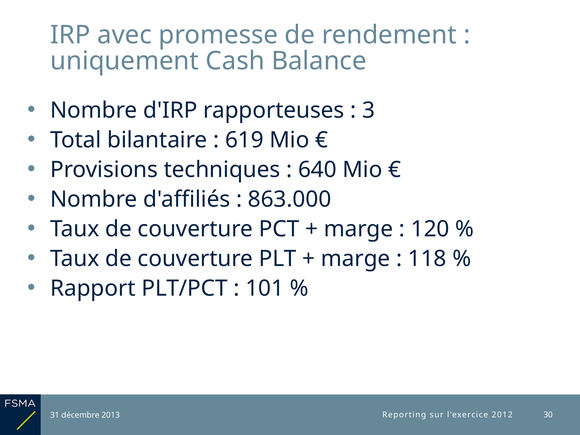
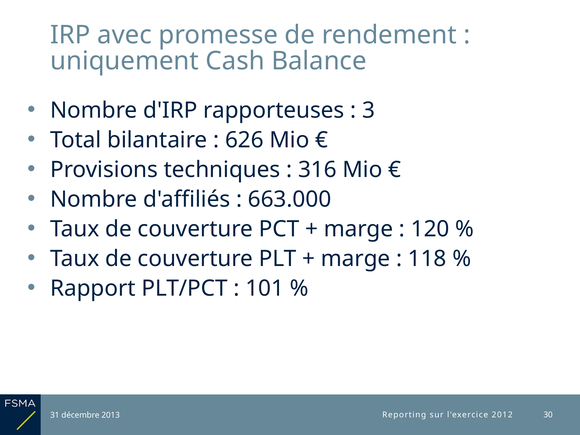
619: 619 -> 626 (244, 140)
640: 640 -> 316 (317, 170)
863.000: 863.000 -> 663.000 (290, 199)
